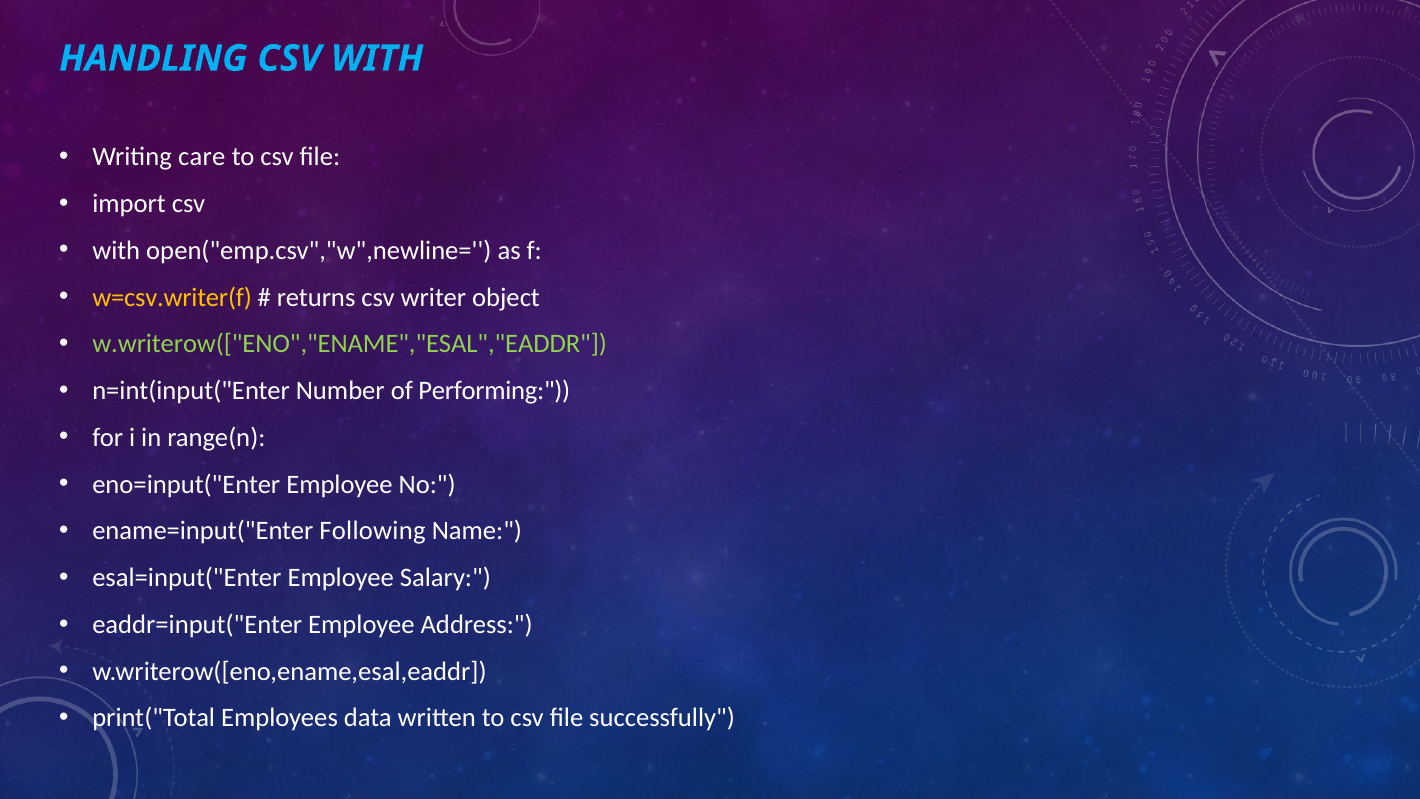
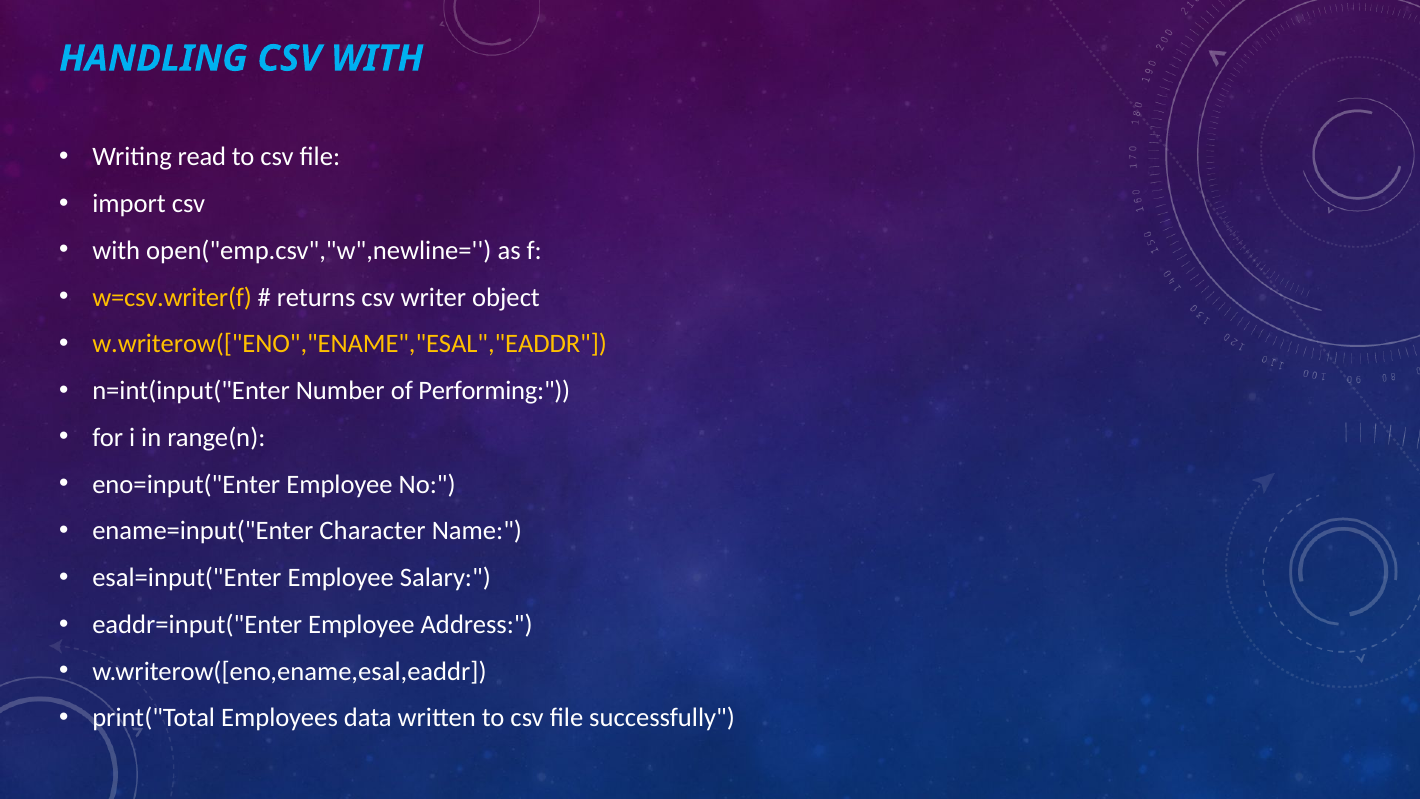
care: care -> read (202, 157)
w.writerow(["ENO","ENAME","ESAL","EADDR colour: light green -> yellow (350, 344)
Following: Following -> Character (373, 531)
